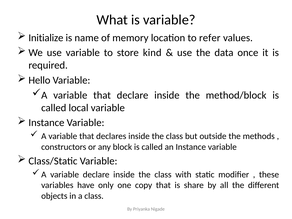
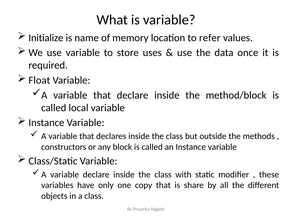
kind: kind -> uses (152, 53)
Hello: Hello -> Float (39, 80)
